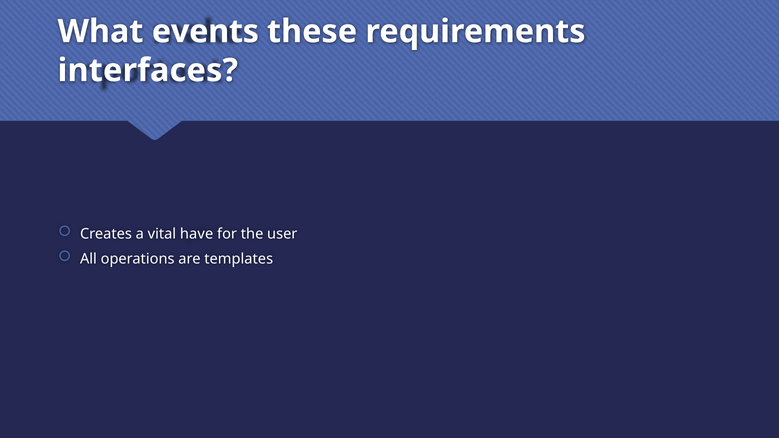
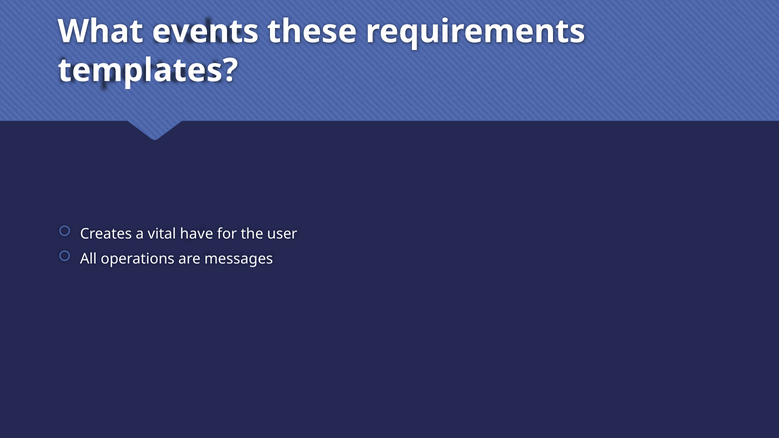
interfaces: interfaces -> templates (148, 70)
templates: templates -> messages (239, 259)
